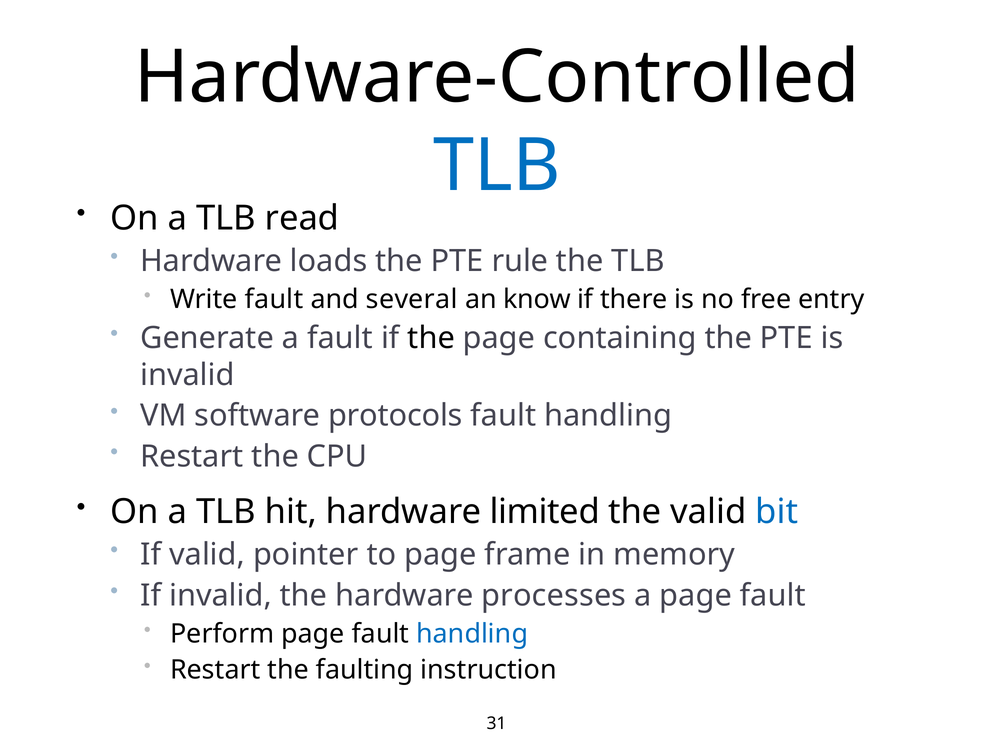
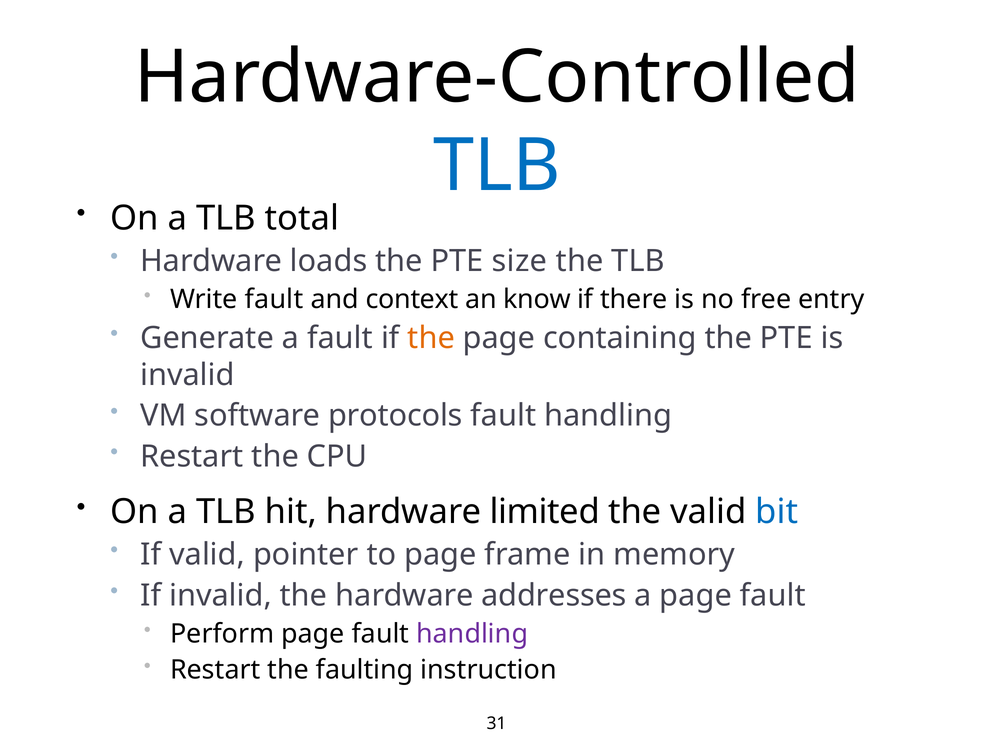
read: read -> total (302, 218)
rule: rule -> size (520, 261)
several: several -> context (412, 299)
the colour: black -> orange (431, 338)
processes: processes -> addresses (554, 595)
handling colour: blue -> purple (472, 633)
